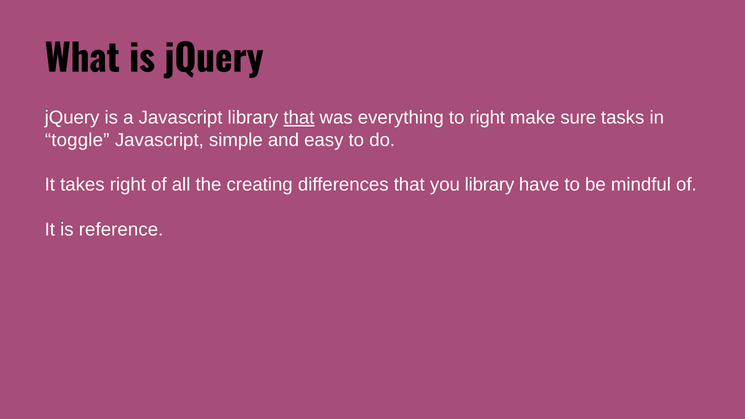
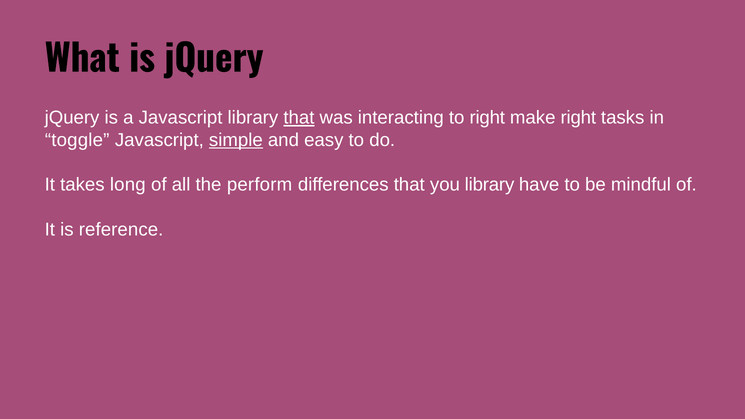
everything: everything -> interacting (401, 118)
make sure: sure -> right (578, 118)
simple underline: none -> present (236, 140)
takes right: right -> long (128, 185)
creating: creating -> perform (260, 185)
